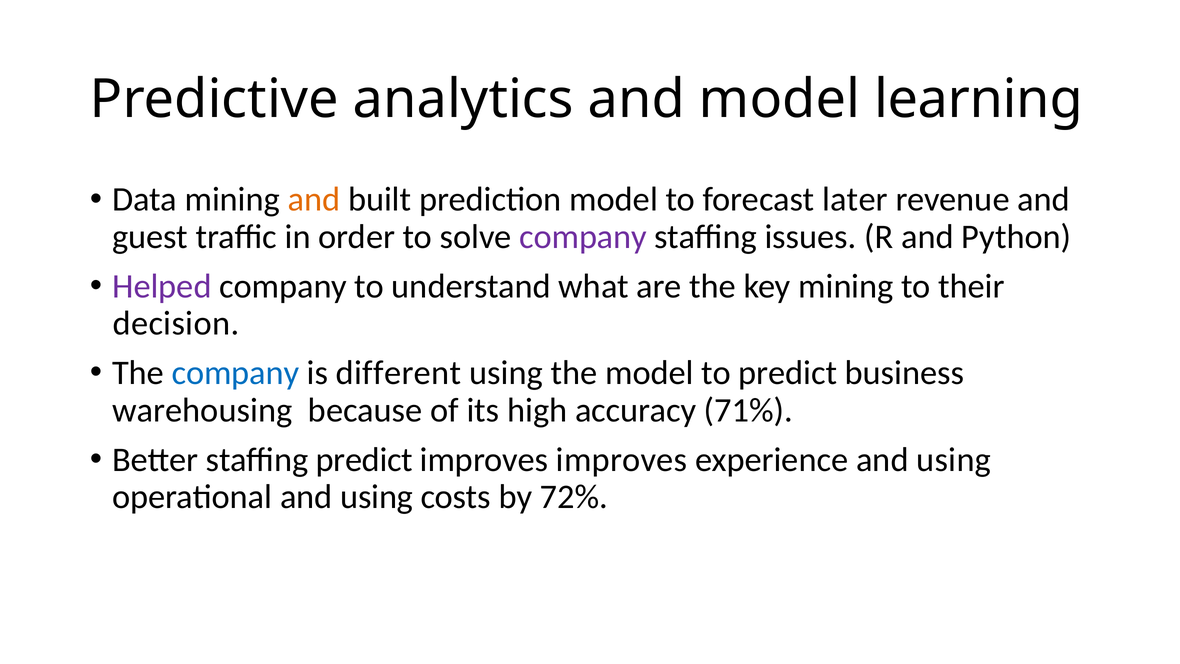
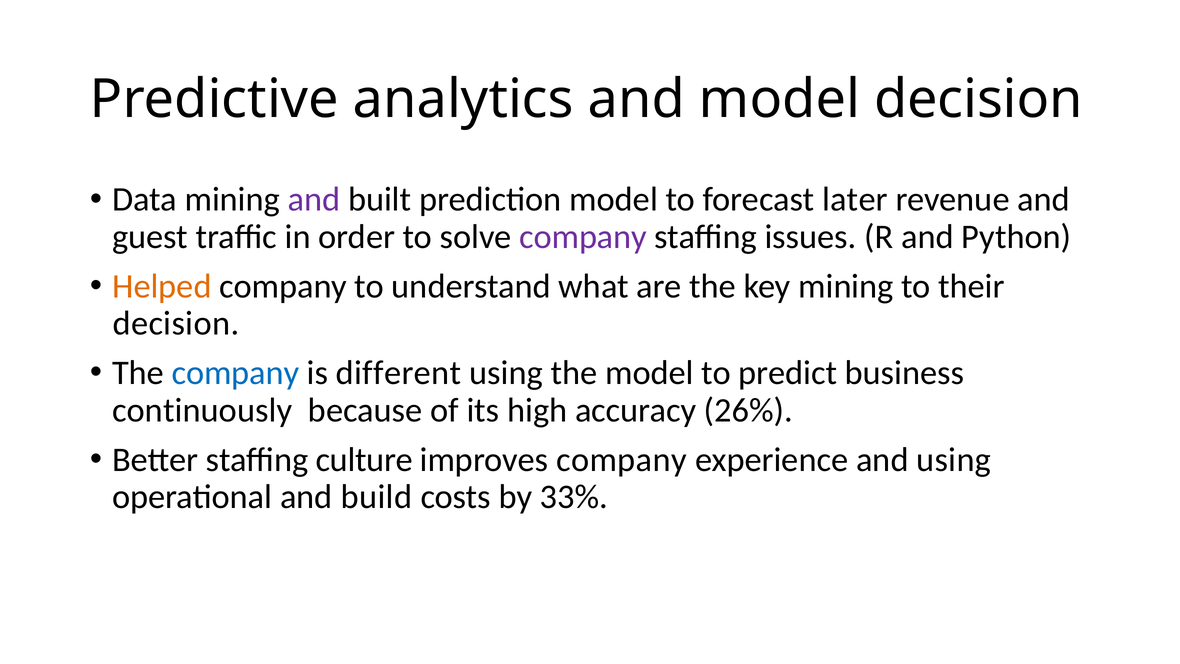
model learning: learning -> decision (978, 99)
and colour: orange -> purple (314, 200)
Helped colour: purple -> orange (162, 286)
warehousing: warehousing -> continuously (202, 410)
71%: 71% -> 26% (748, 410)
staffing predict: predict -> culture (364, 459)
improves improves: improves -> company (621, 459)
operational and using: using -> build (376, 497)
72%: 72% -> 33% (574, 497)
